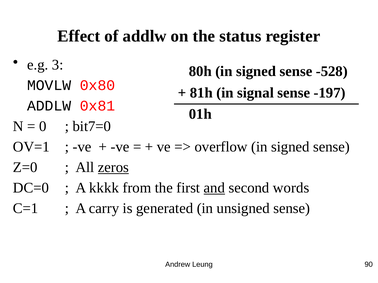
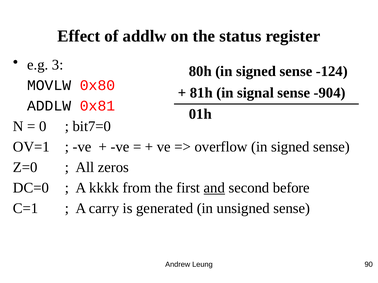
-528: -528 -> -124 (332, 71)
-197: -197 -> -904 (330, 93)
zeros underline: present -> none (113, 168)
words: words -> before (291, 188)
